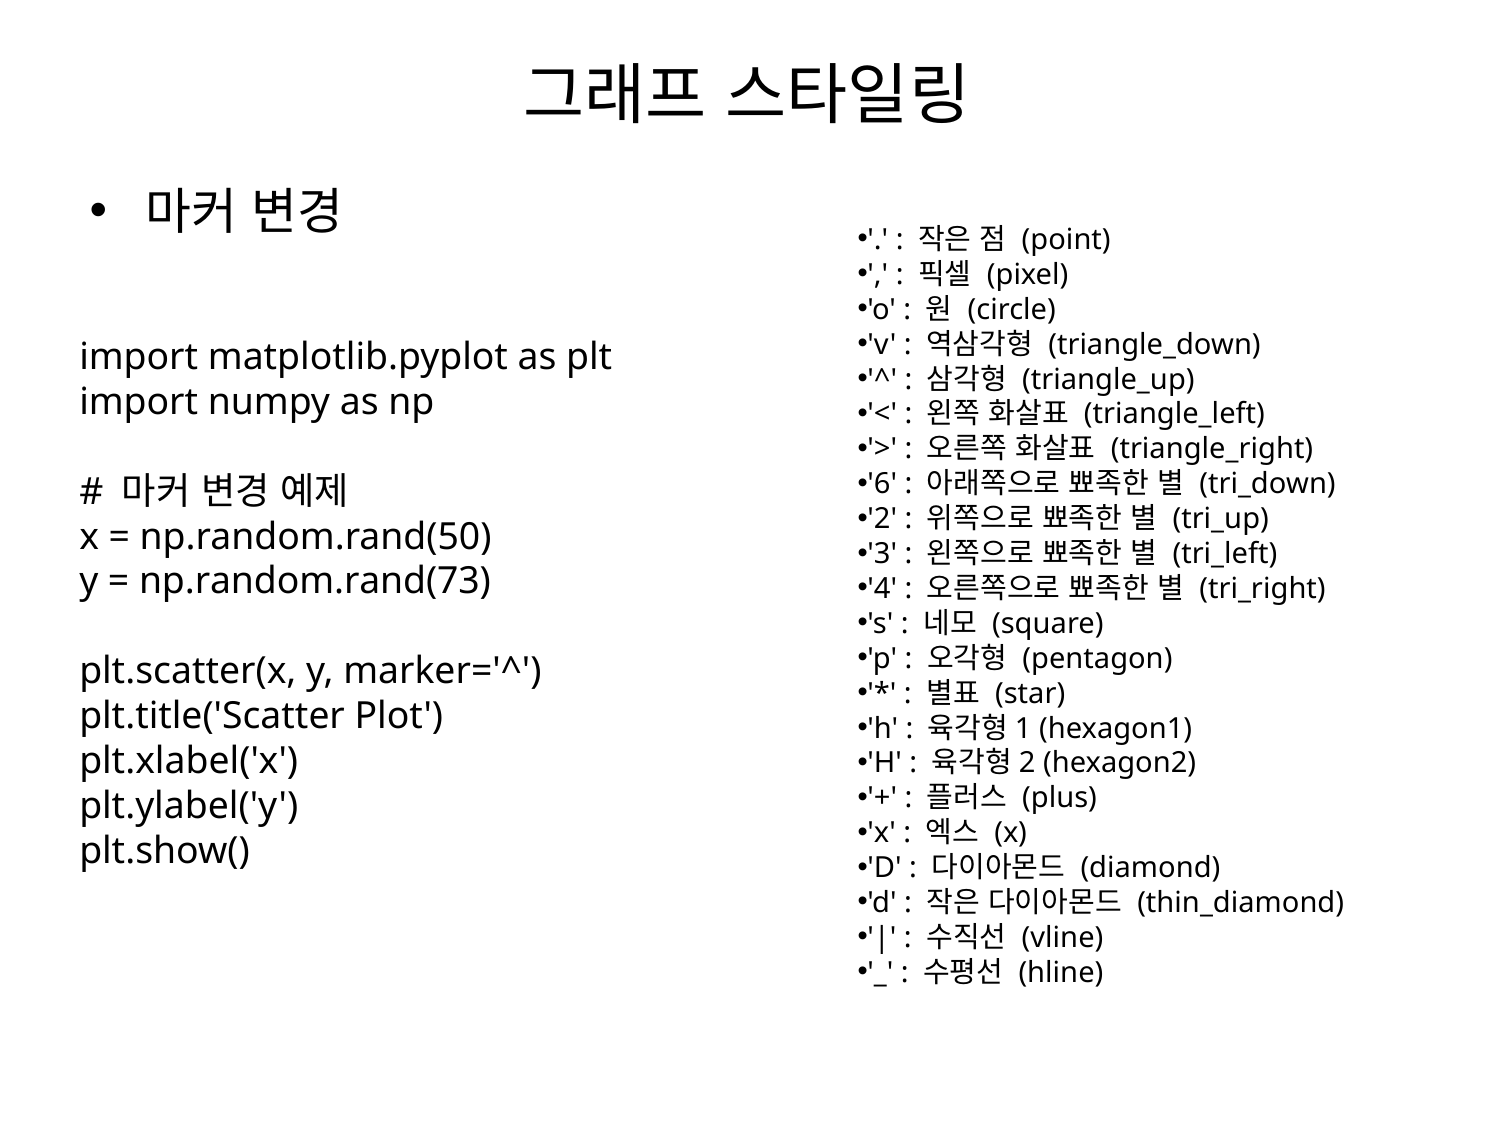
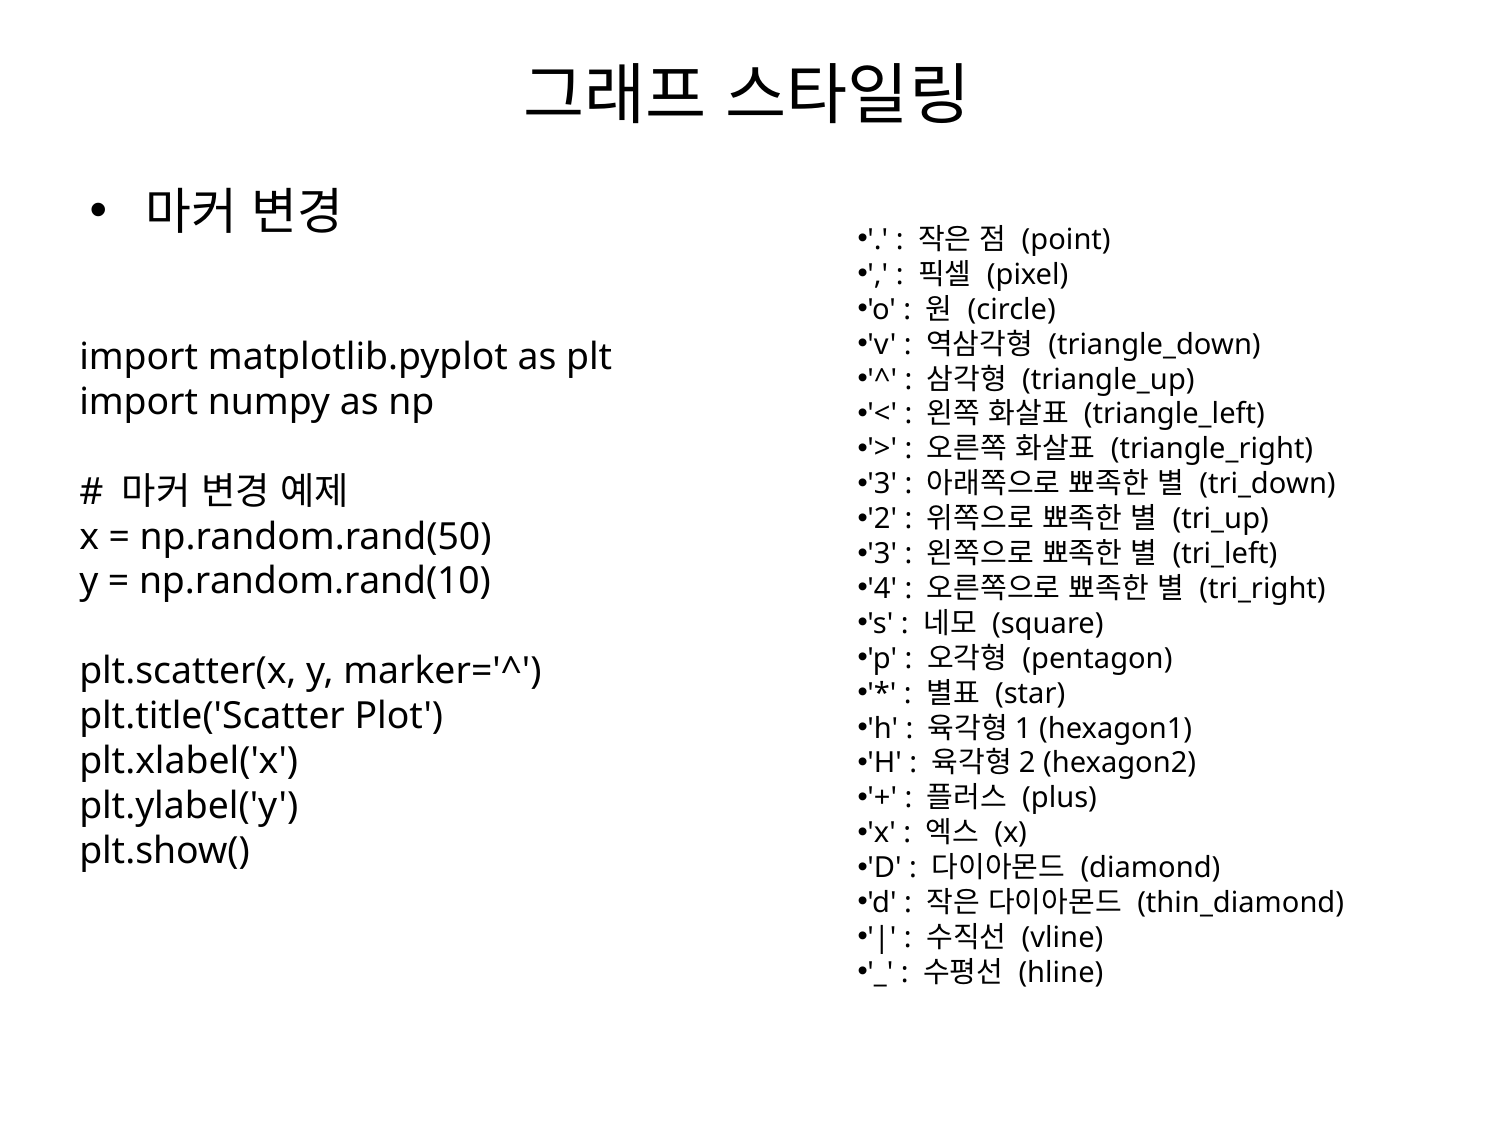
6: 6 -> 3 (882, 484)
np.random.rand(73: np.random.rand(73 -> np.random.rand(10 (315, 581)
